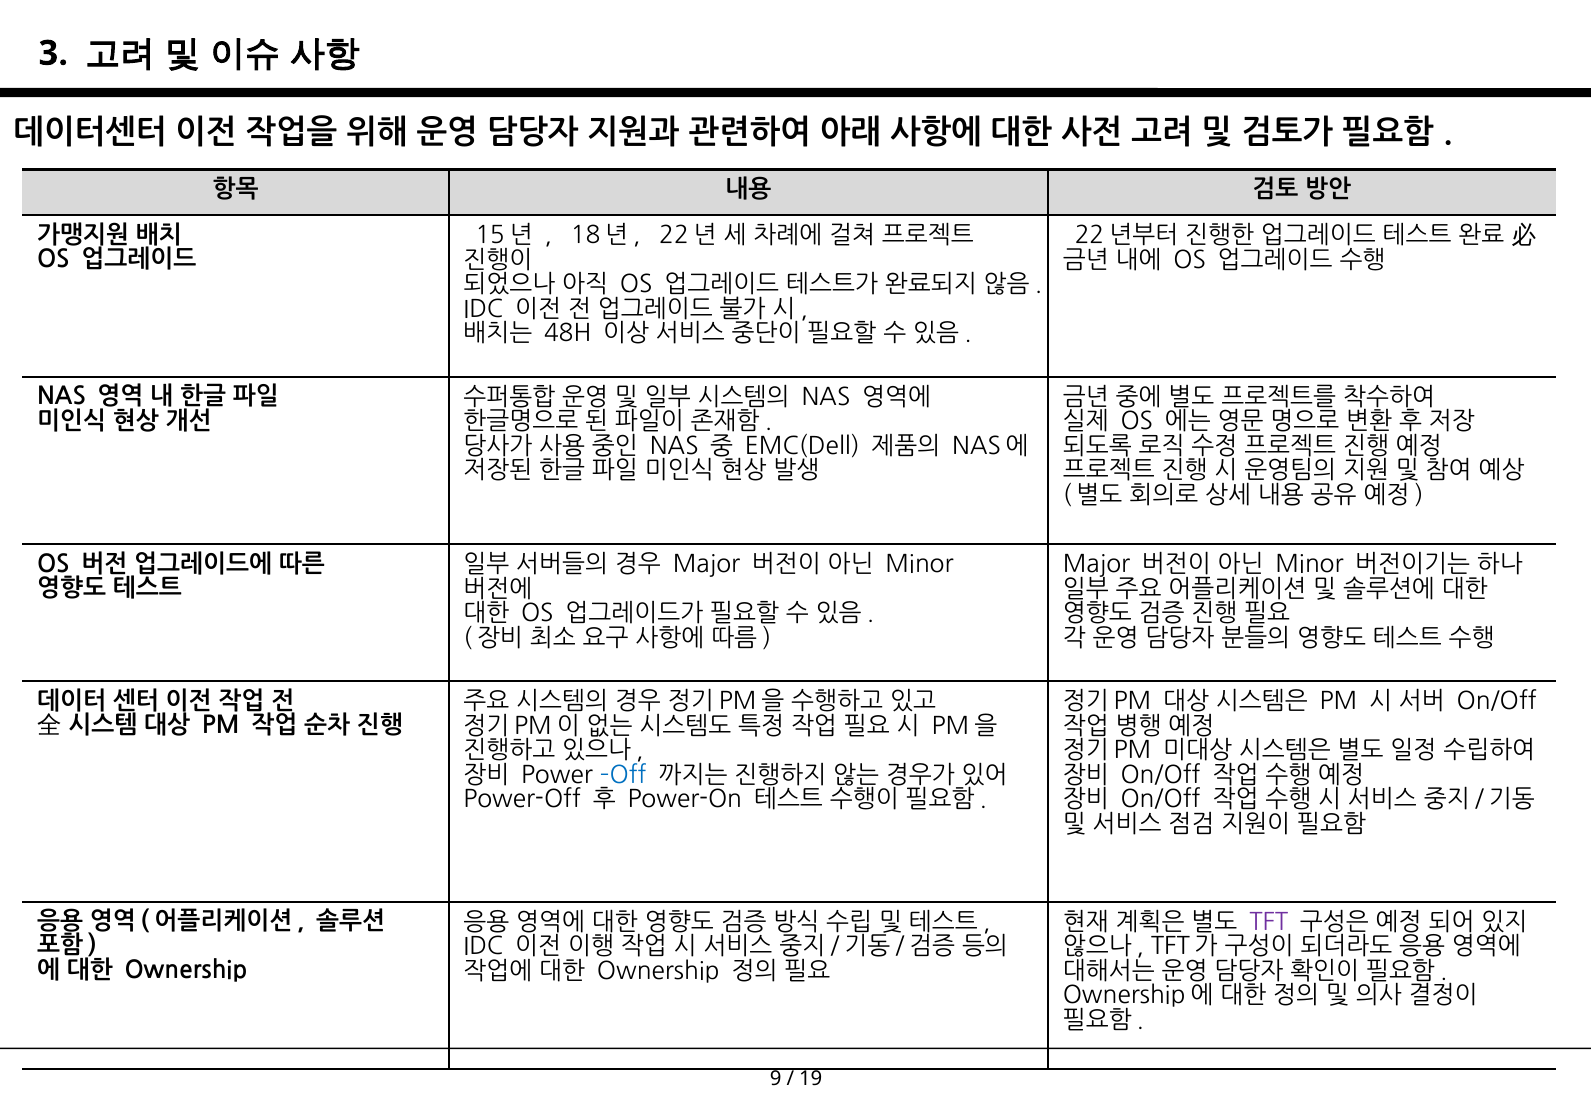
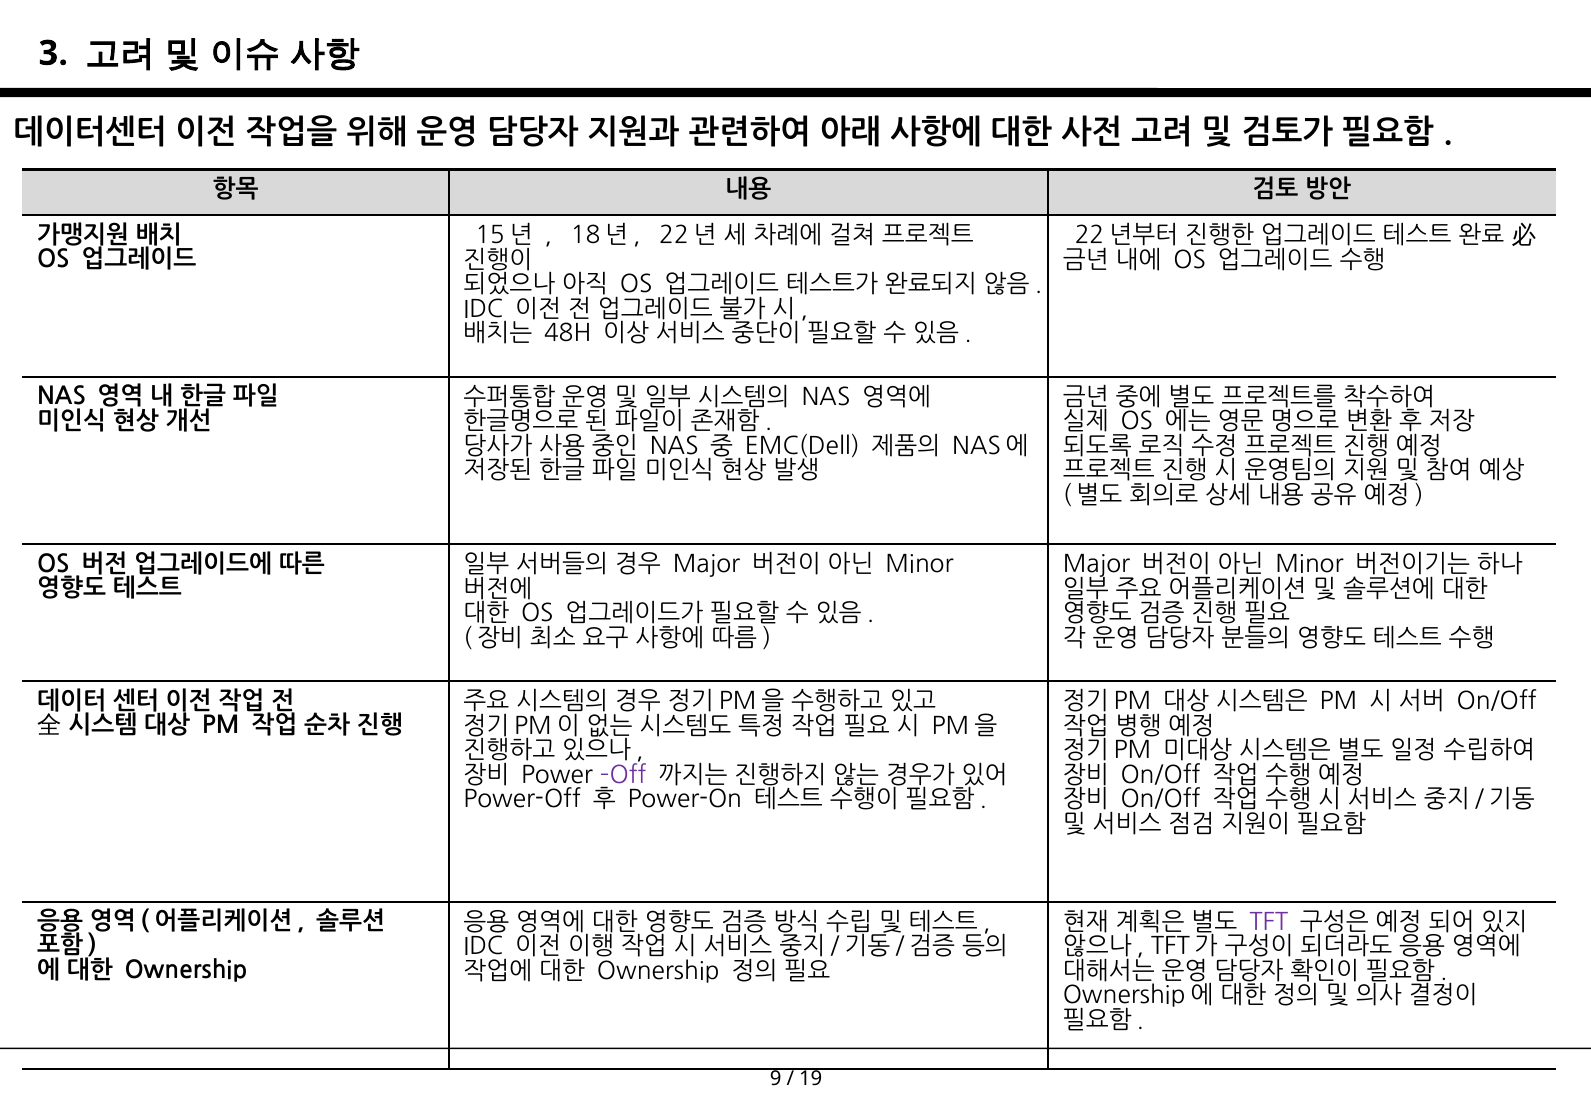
Off colour: blue -> purple (623, 775)
